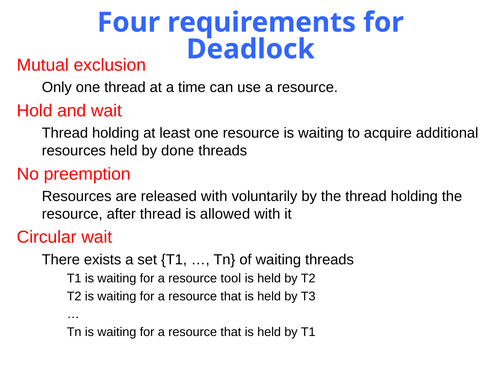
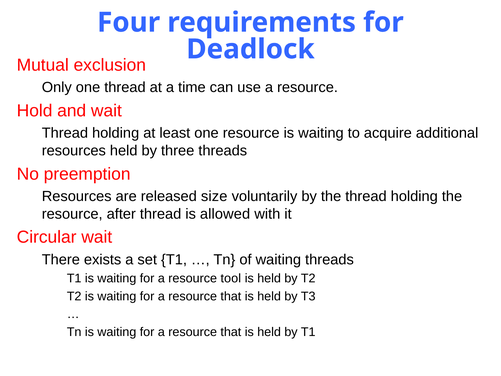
done: done -> three (178, 151)
released with: with -> size (214, 196)
